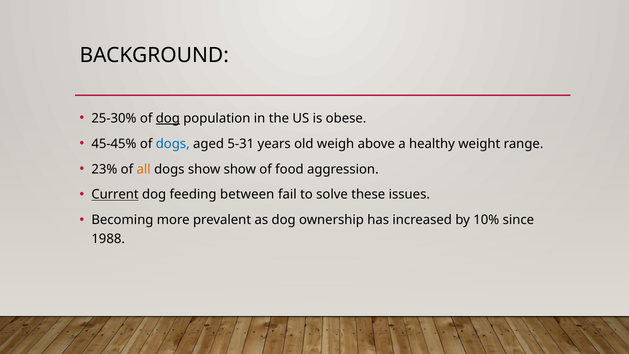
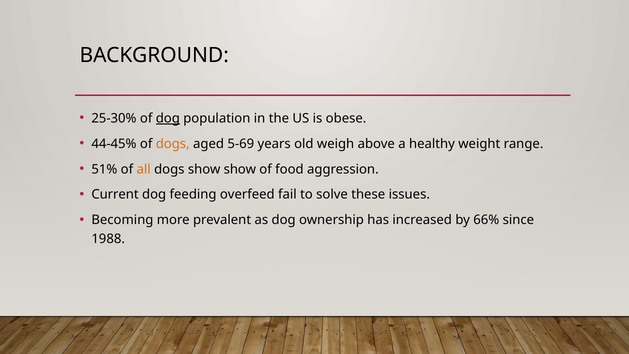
45-45%: 45-45% -> 44-45% (114, 144)
dogs colour: blue -> orange (173, 144)
5-31: 5-31 -> 5-69 (241, 144)
23%: 23% -> 51% (104, 169)
Current underline: present -> none (115, 195)
between: between -> overfeed (247, 195)
10%: 10% -> 66% (486, 220)
